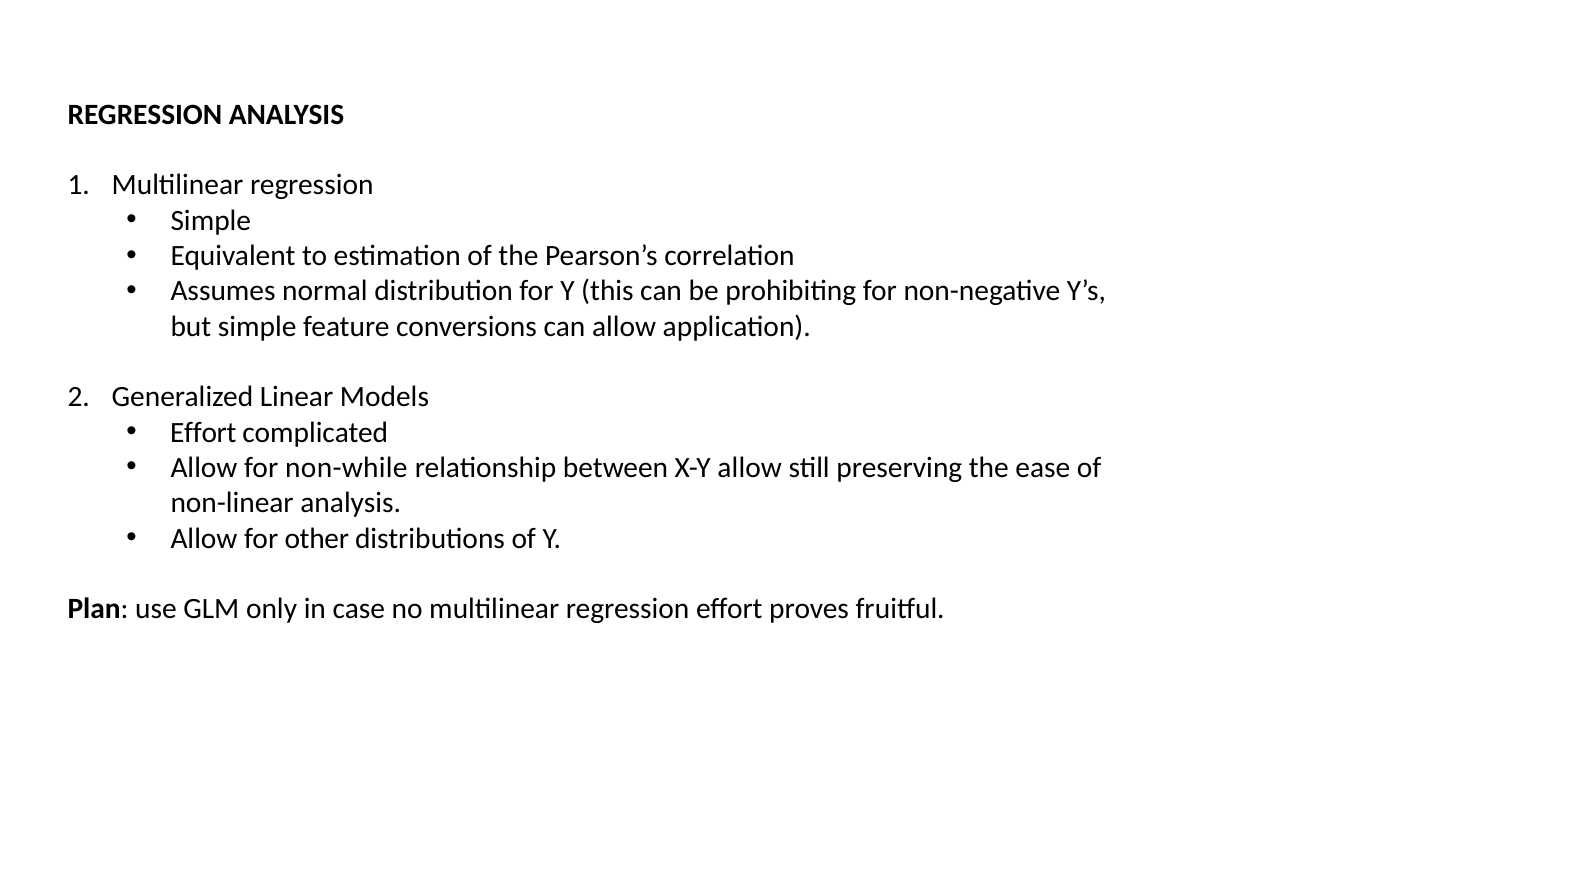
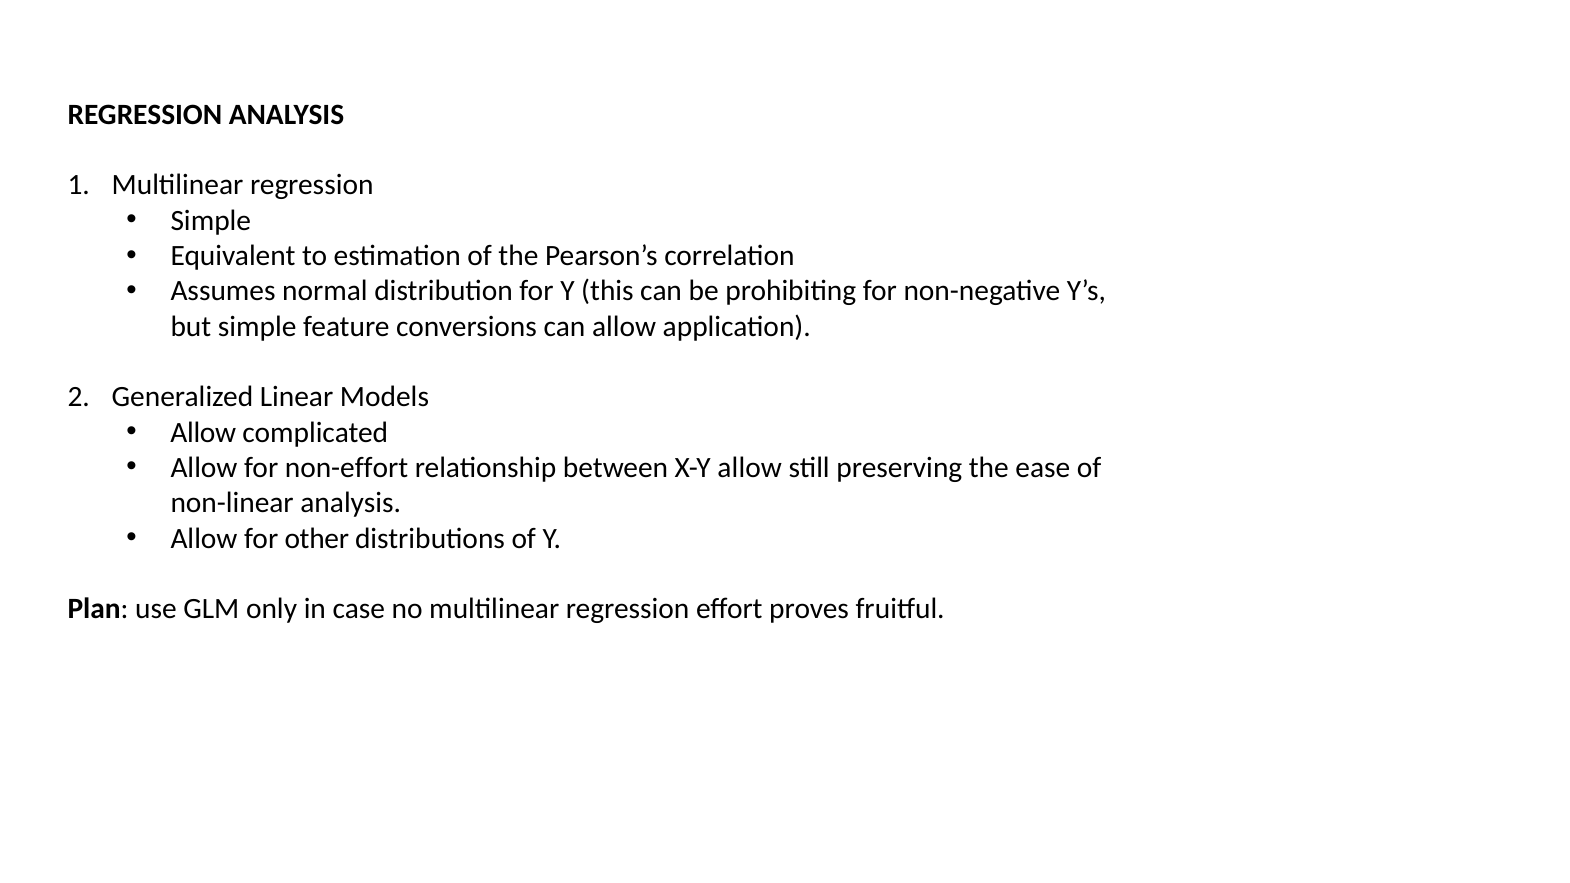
Effort: Effort -> Allow (203, 433)
non-while: non-while -> non-effort (347, 468)
